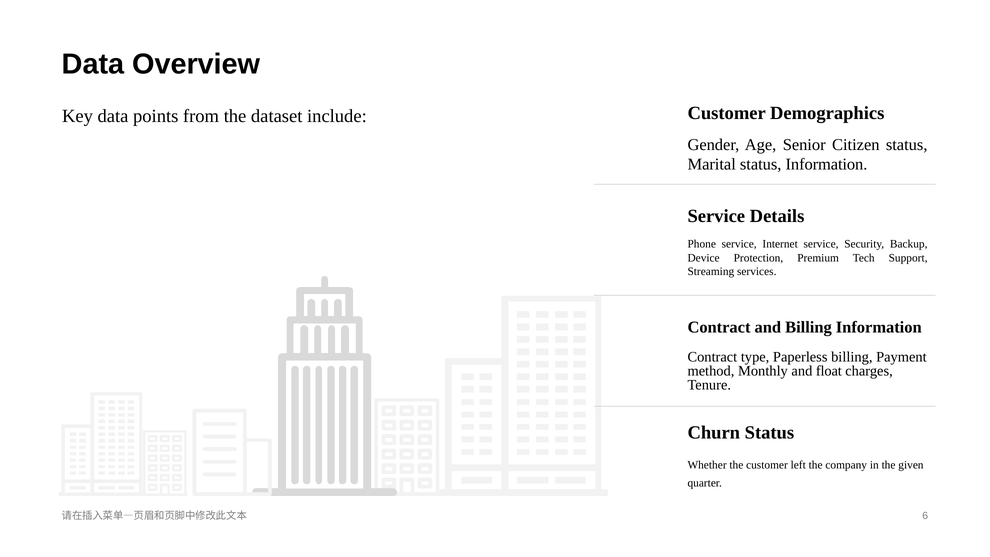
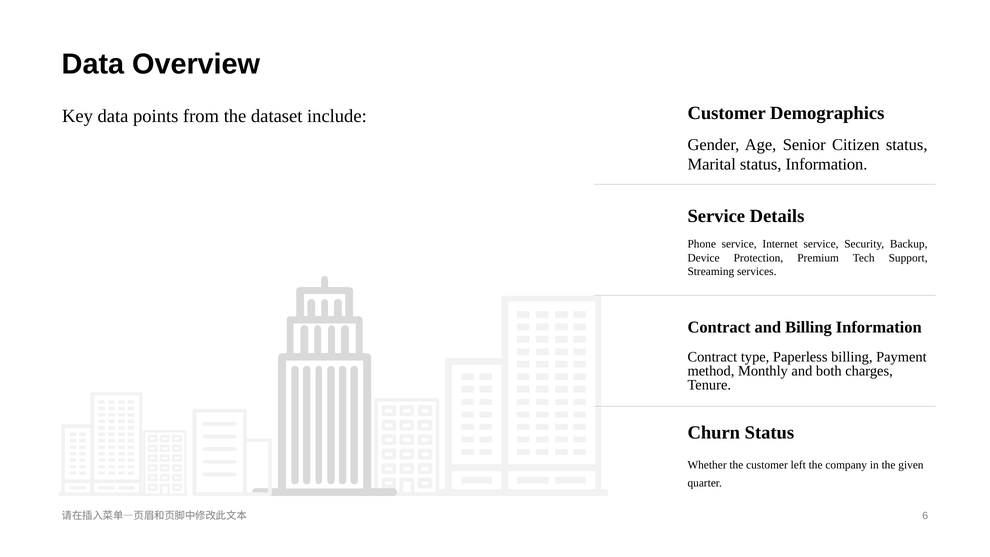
float: float -> both (829, 371)
